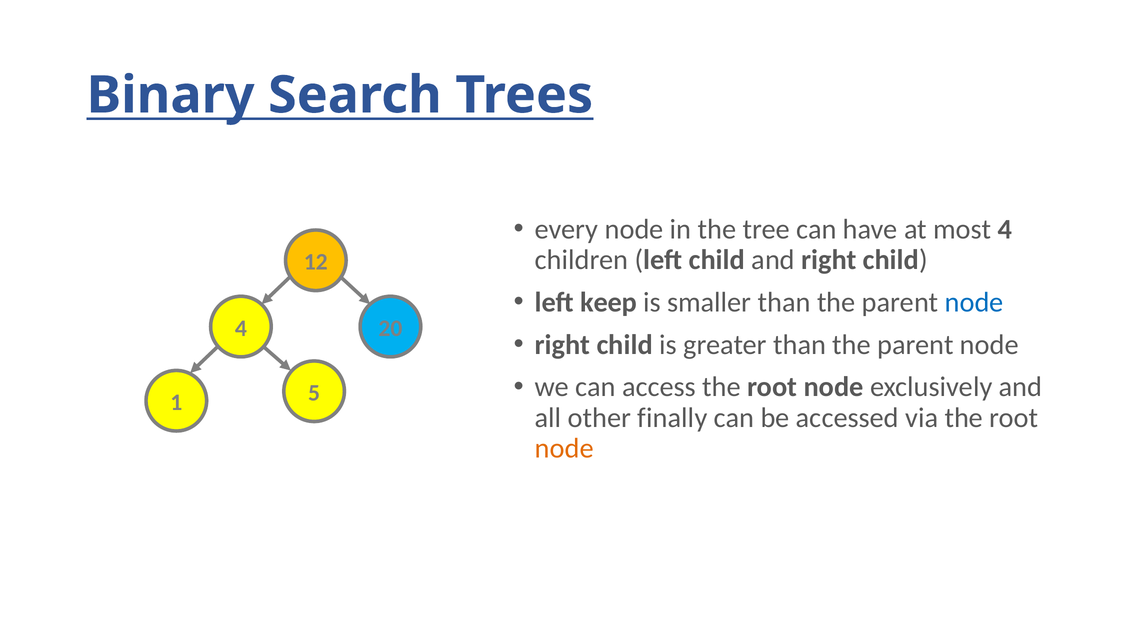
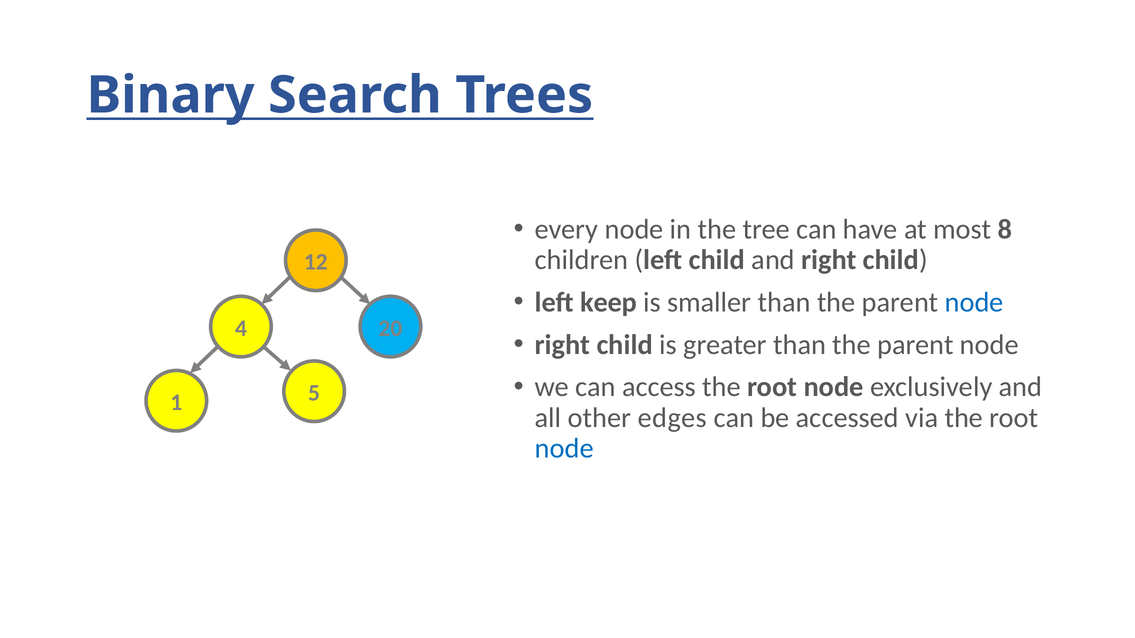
most 4: 4 -> 8 (1005, 229)
finally: finally -> edges (672, 418)
node colour: orange -> blue (564, 449)
